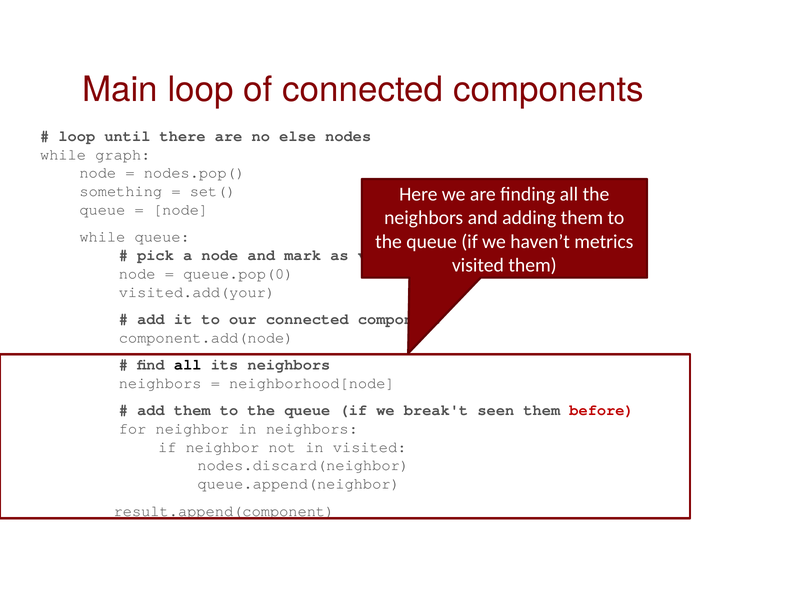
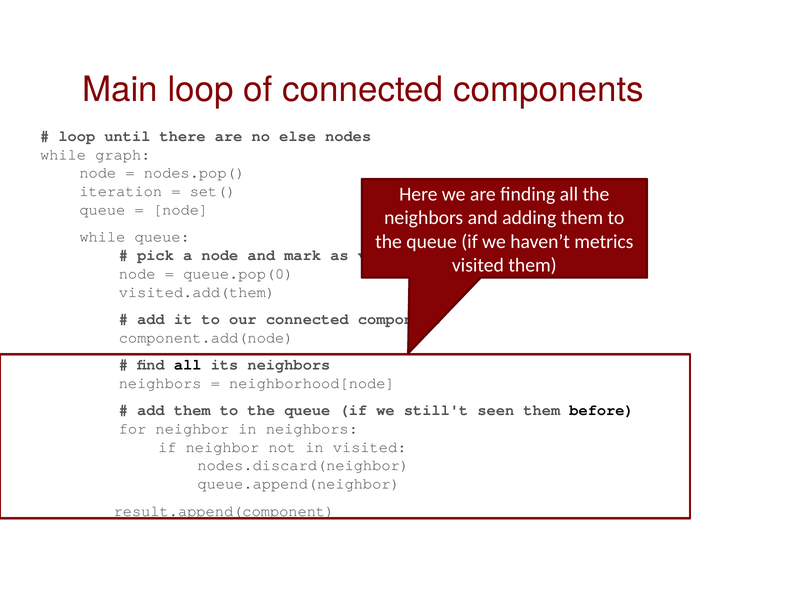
something: something -> iteration (121, 191)
visited.add(your: visited.add(your -> visited.add(them (197, 292)
break't: break't -> still't (436, 410)
before colour: red -> black (602, 410)
